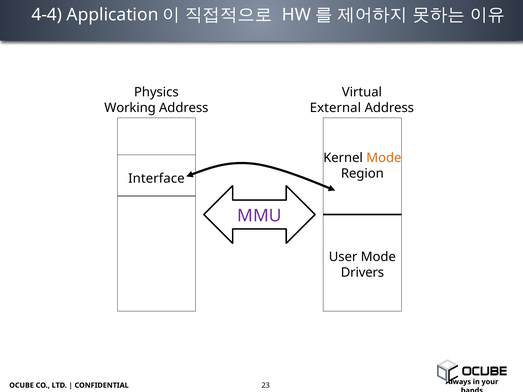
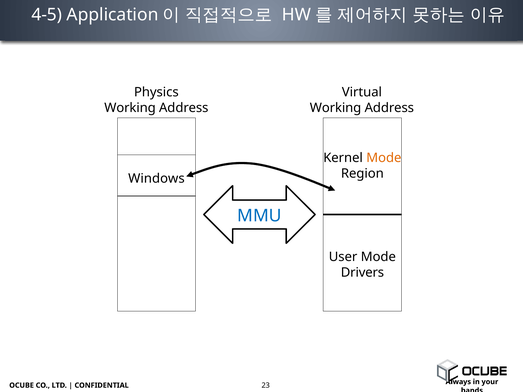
4-4: 4-4 -> 4-5 (47, 15)
External: External -> Working (336, 108)
Interface: Interface -> Windows (156, 179)
MMU colour: purple -> blue (259, 216)
